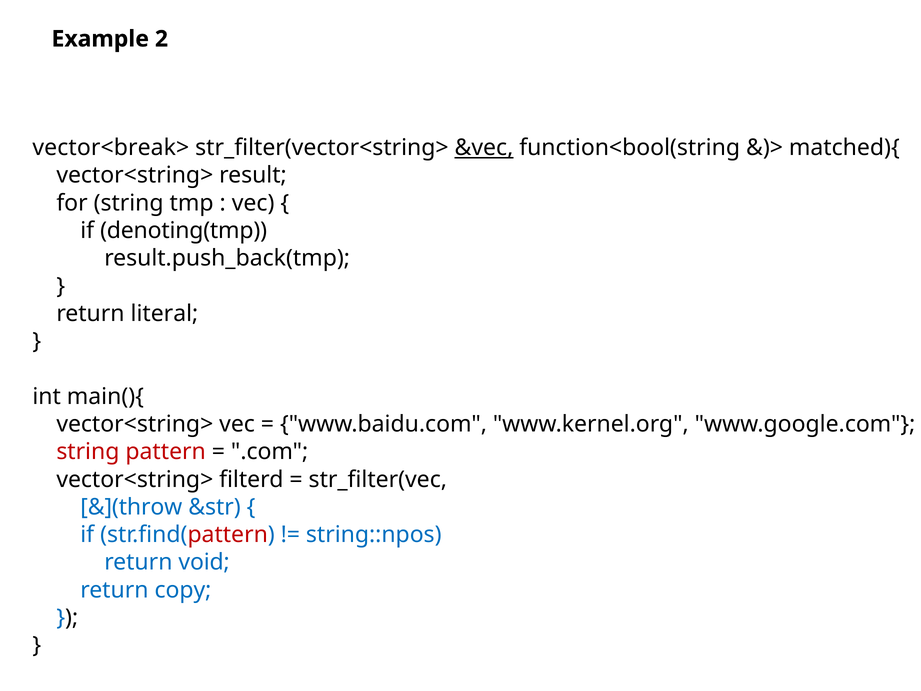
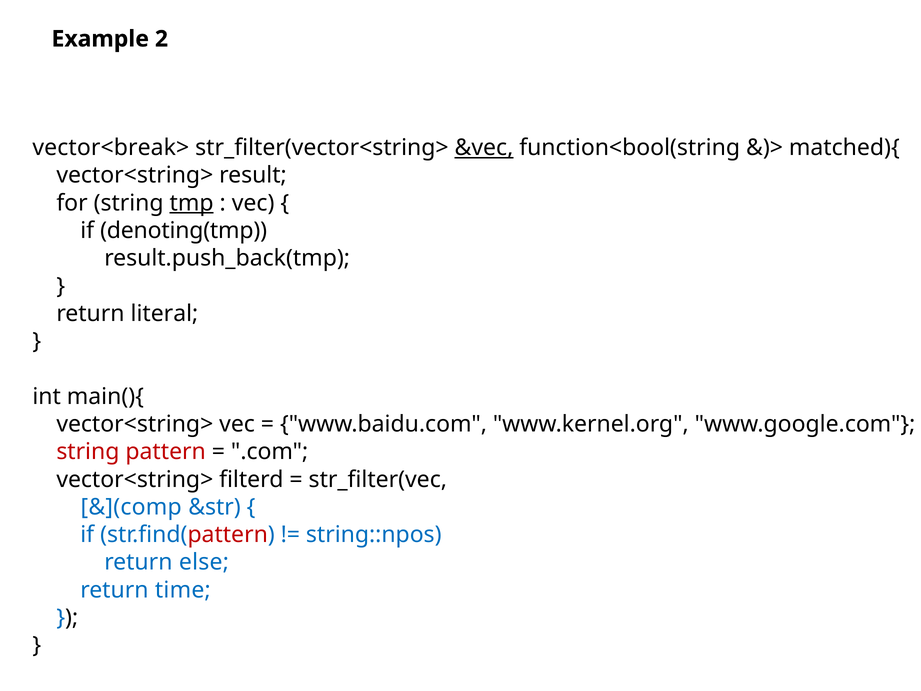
tmp underline: none -> present (192, 203)
&](throw: &](throw -> &](comp (131, 507)
void: void -> else (204, 562)
copy: copy -> time (183, 590)
